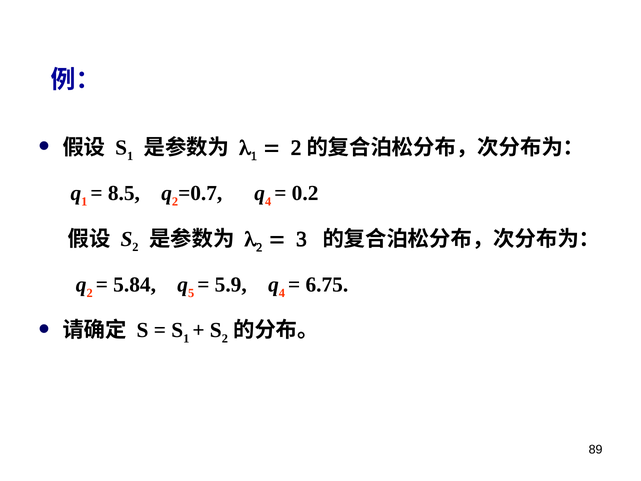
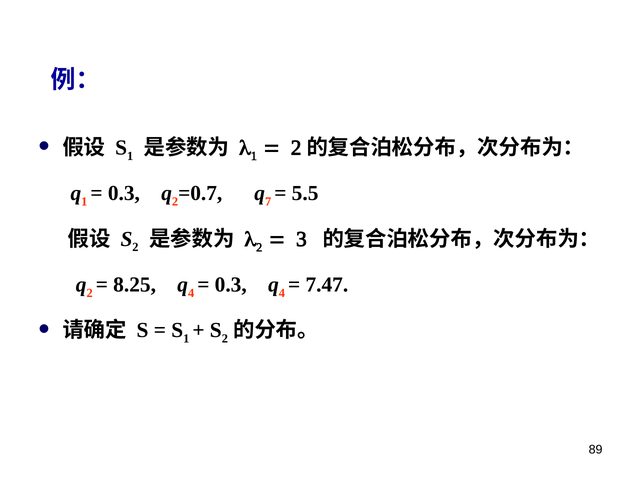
8.5: 8.5 -> 0.3 (124, 193)
4: 4 -> 7 (268, 202)
0.2: 0.2 -> 5.5 (305, 193)
5.84: 5.84 -> 8.25 (135, 285)
5: 5 -> 4 (191, 293)
5.9: 5.9 -> 0.3 (231, 285)
6.75: 6.75 -> 7.47 (327, 285)
